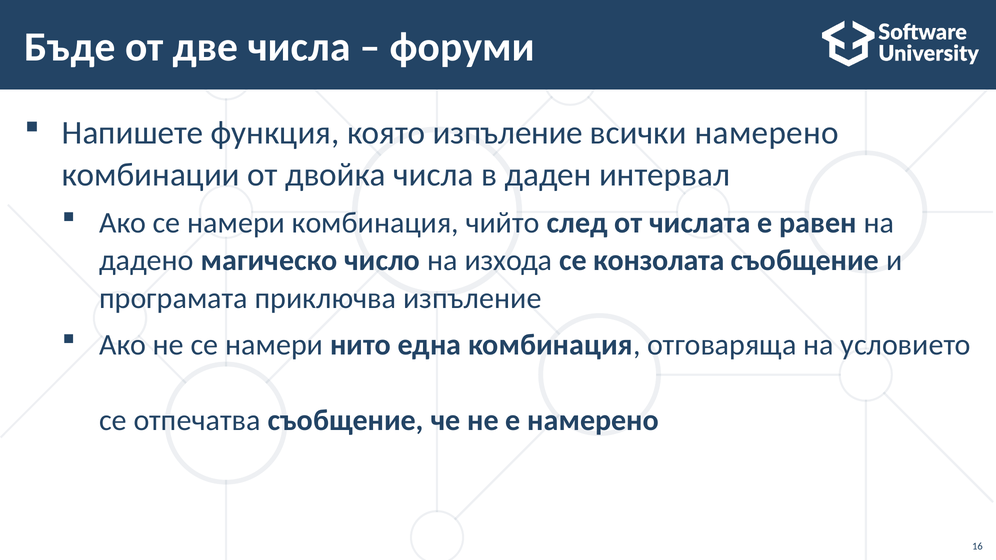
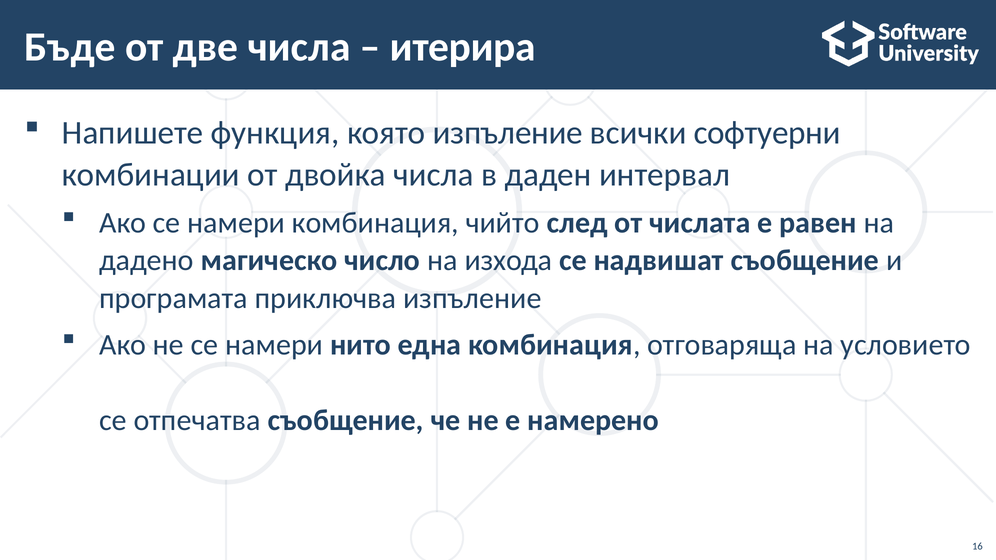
форуми: форуми -> итерира (463, 47)
всички намерено: намерено -> софтуерни (767, 133)
конзолата: конзолата -> надвишат (659, 261)
